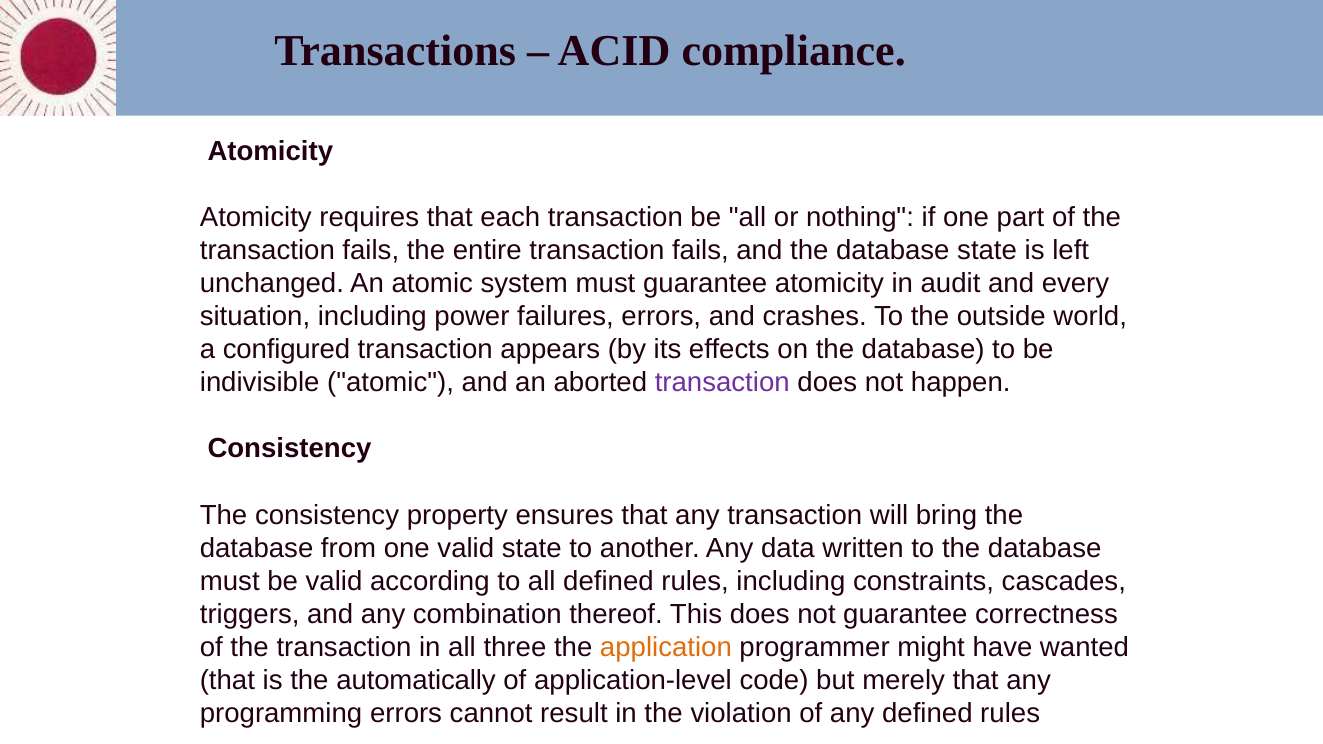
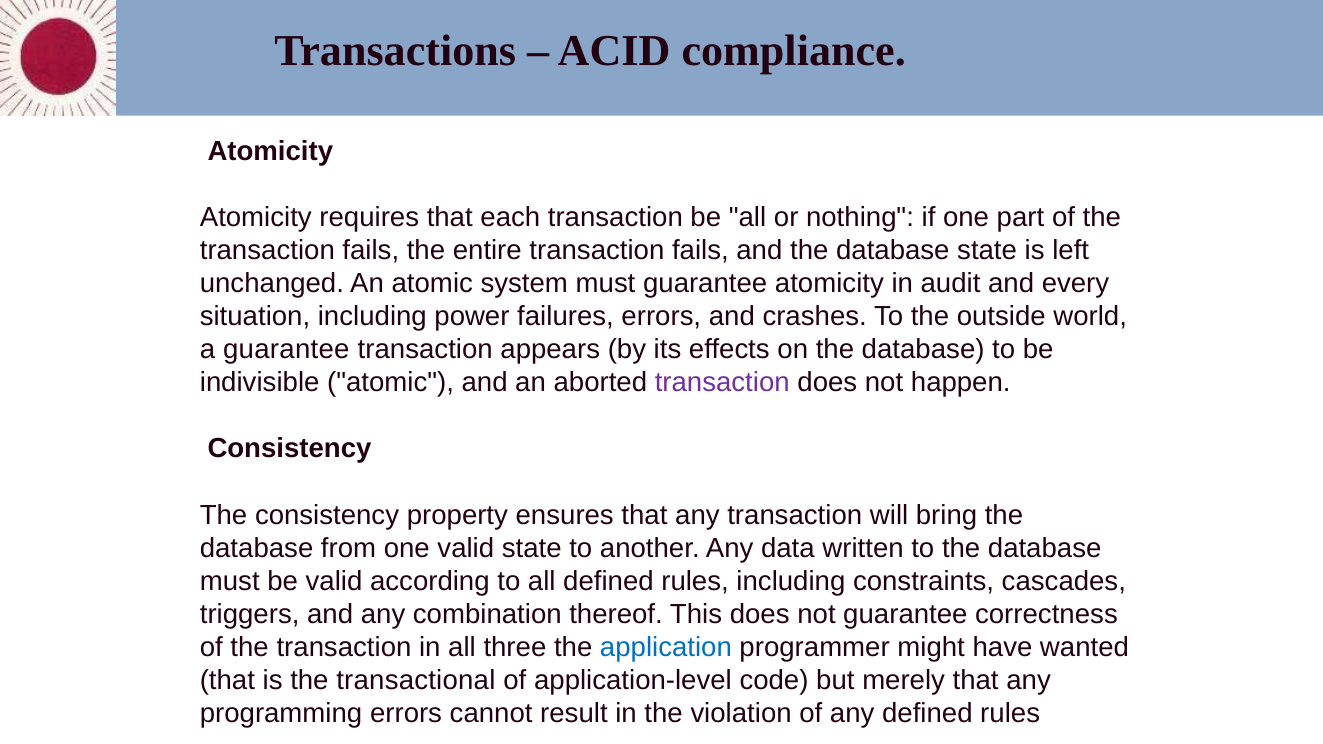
a configured: configured -> guarantee (286, 350)
application colour: orange -> blue (666, 648)
automatically: automatically -> transactional (416, 681)
